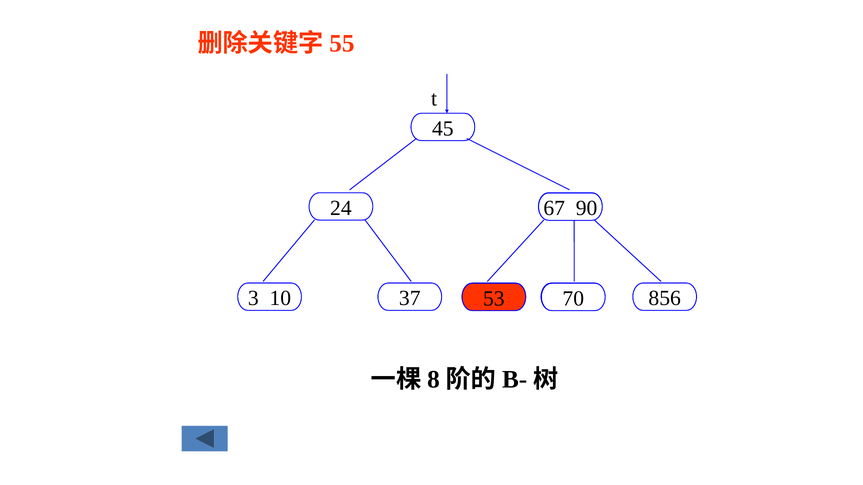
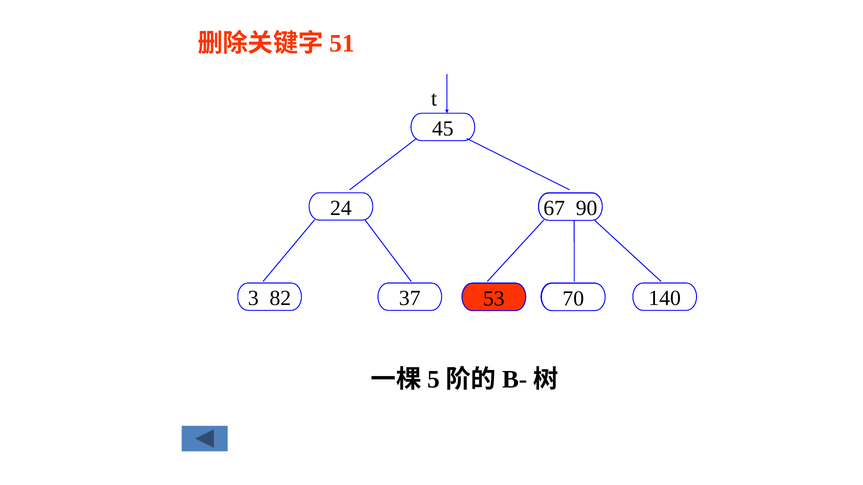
55: 55 -> 51 (342, 44)
10: 10 -> 82 (280, 298)
856: 856 -> 140 (665, 298)
8: 8 -> 5 (434, 380)
